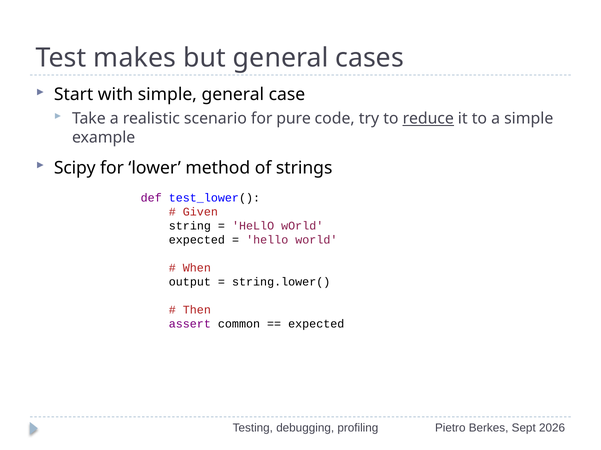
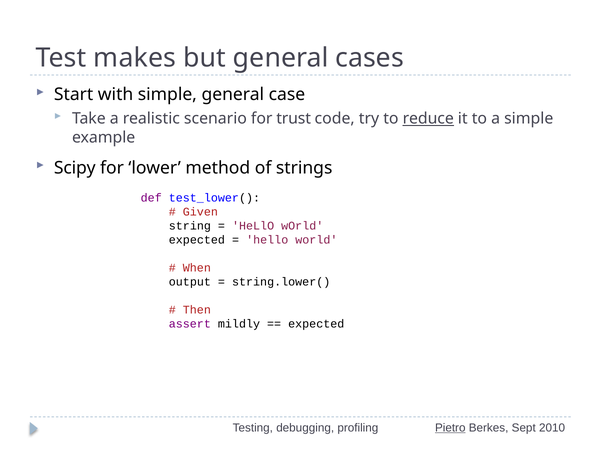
pure: pure -> trust (294, 119)
common: common -> mildly (239, 325)
Pietro underline: none -> present (450, 429)
2026: 2026 -> 2010 (552, 429)
